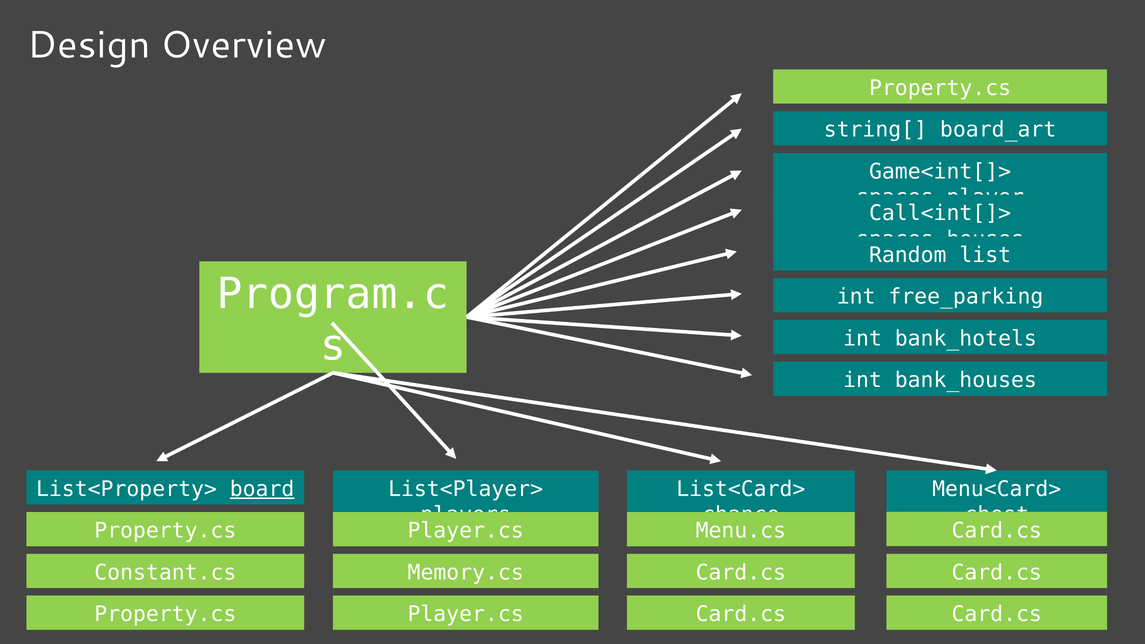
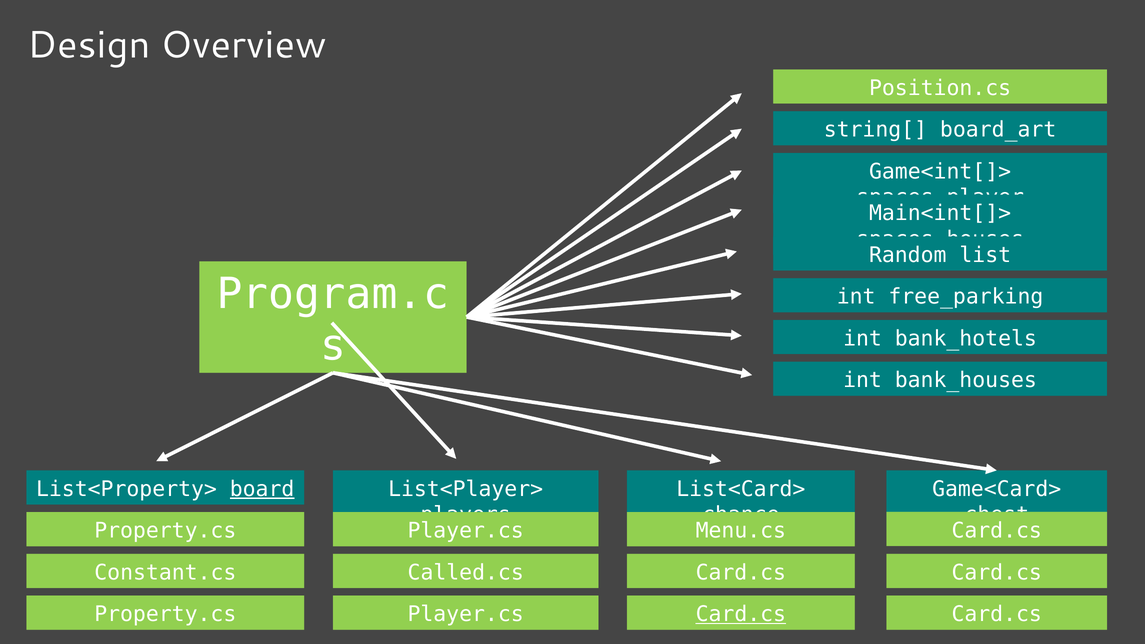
Property.cs: Property.cs -> Position.cs (940, 88)
Call<int[]>: Call<int[]> -> Main<int[]> (940, 213)
Menu<Card>: Menu<Card> -> Game<Card> (997, 489)
Memory.cs: Memory.cs -> Called.cs (466, 573)
Card.cs underline: none -> present (741, 614)
